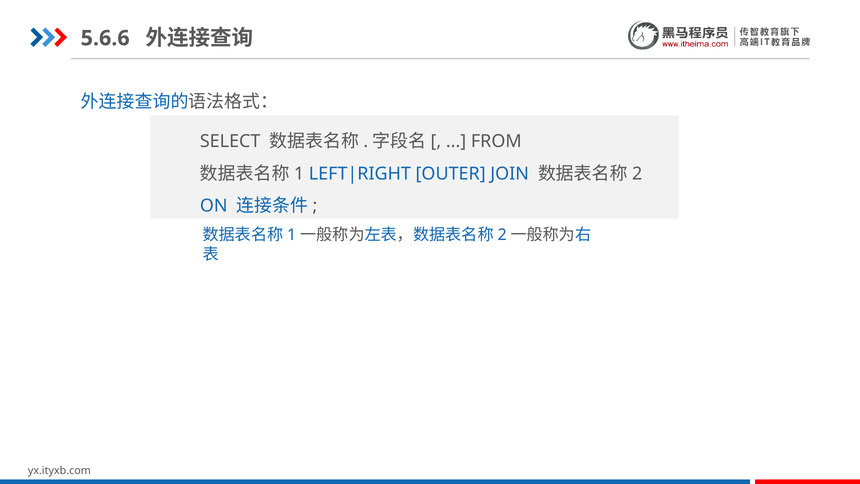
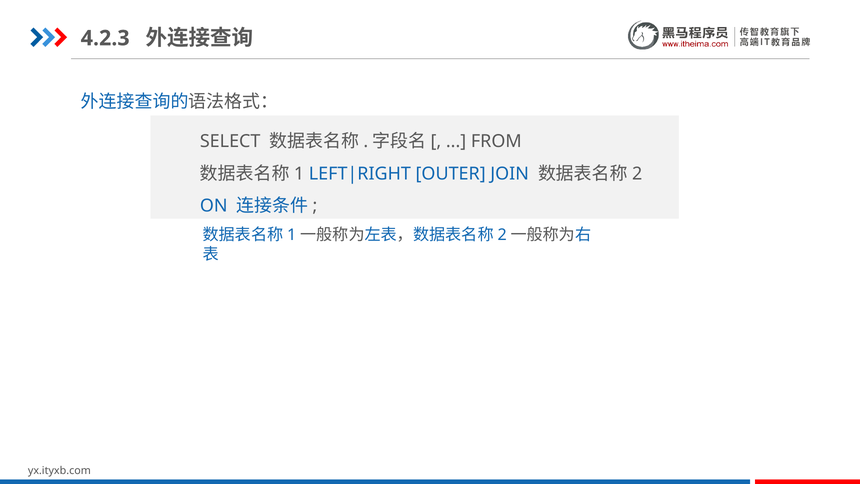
5.6.6: 5.6.6 -> 4.2.3 (105, 38)
